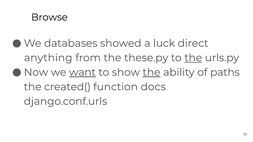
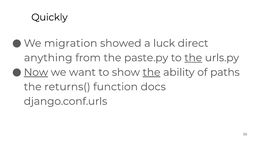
Browse: Browse -> Quickly (49, 17)
databases: databases -> migration (71, 43)
these.py: these.py -> paste.py (146, 58)
Now underline: none -> present (36, 72)
want underline: present -> none (82, 72)
created(: created( -> returns( (67, 87)
